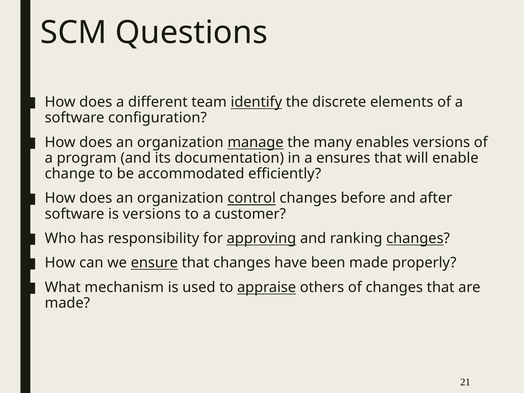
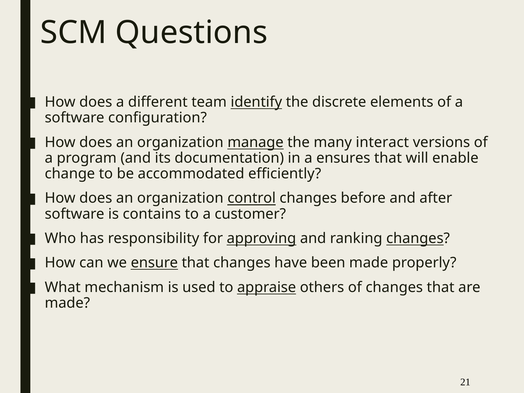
enables: enables -> interact (382, 142)
is versions: versions -> contains (152, 214)
